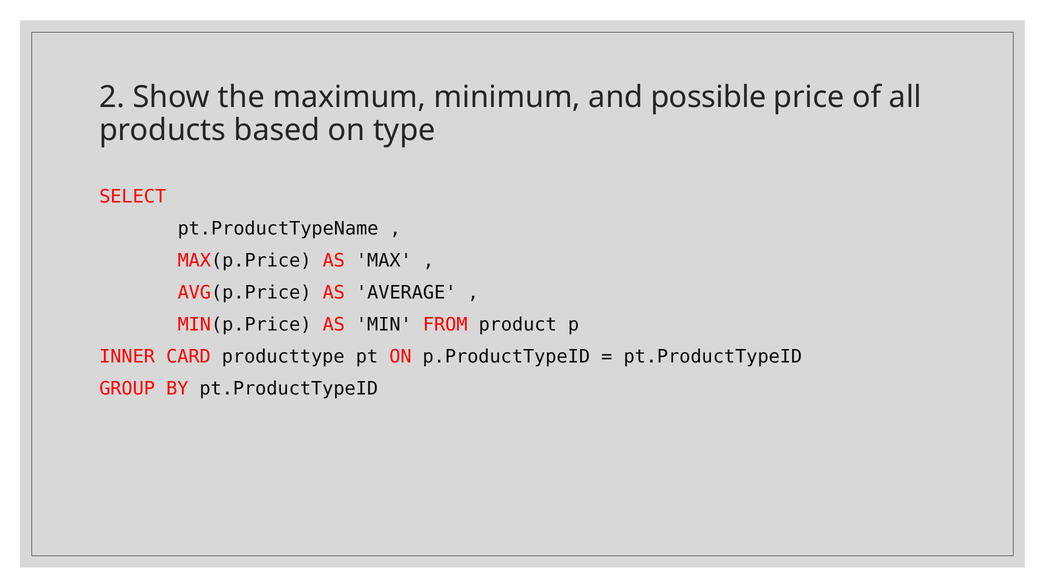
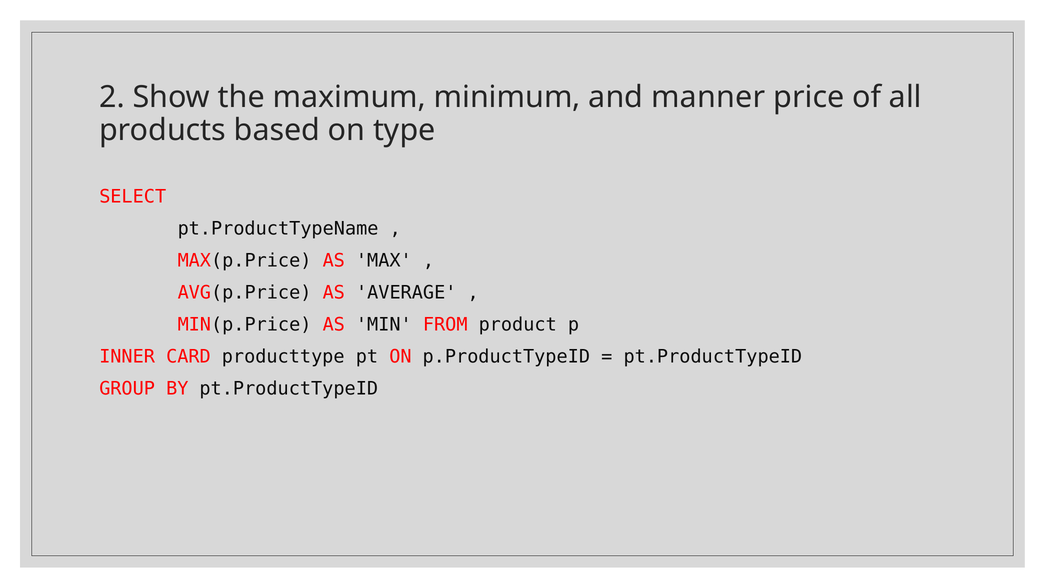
possible: possible -> manner (708, 97)
